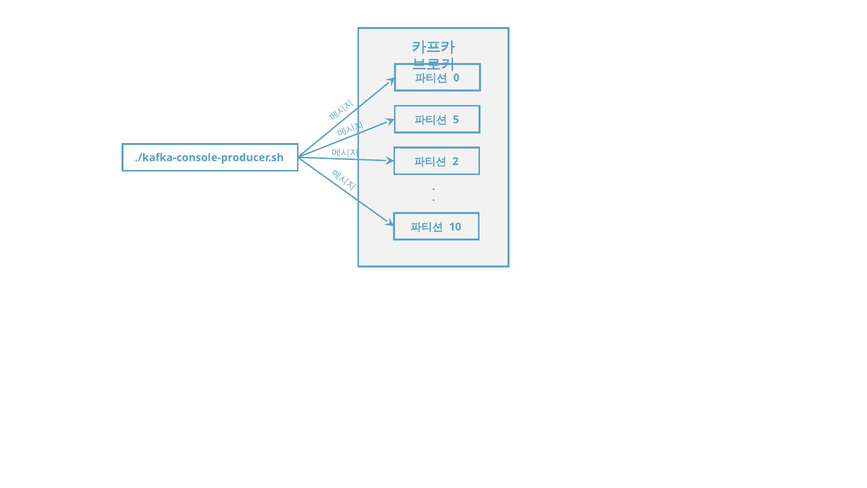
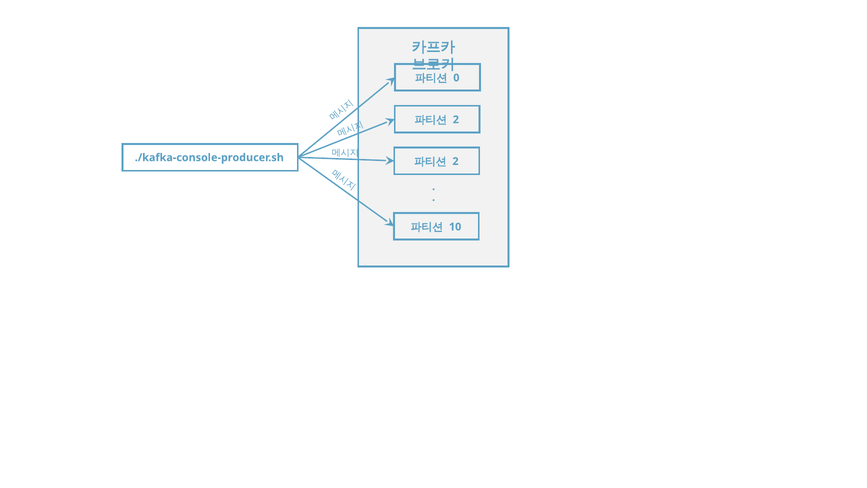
5: 5 -> 2 (456, 120)
